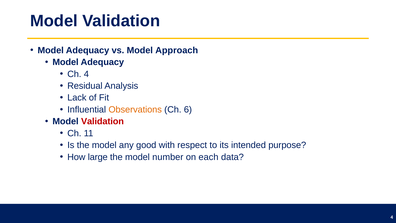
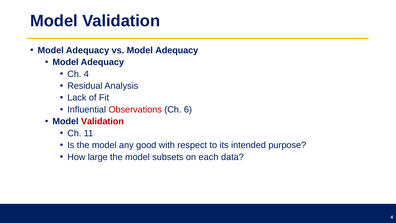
vs Model Approach: Approach -> Adequacy (177, 50)
Observations colour: orange -> red (135, 109)
number: number -> subsets (168, 157)
